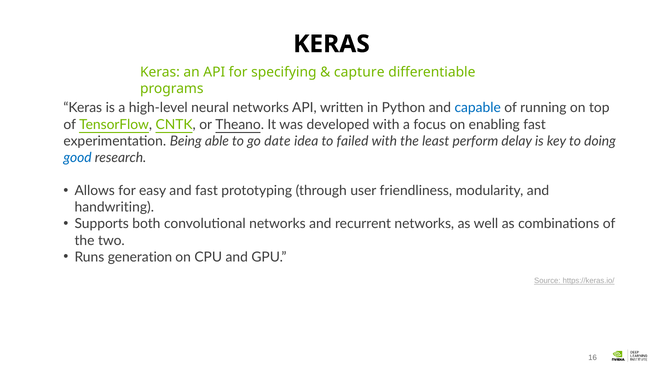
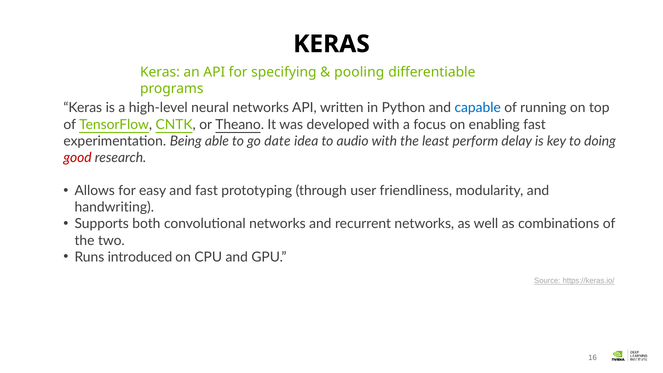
capture: capture -> pooling (359, 72)
failed: failed -> audio (353, 141)
good colour: blue -> red (78, 158)
generation: generation -> introduced (140, 257)
